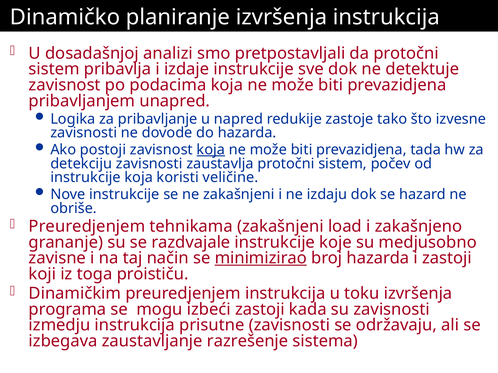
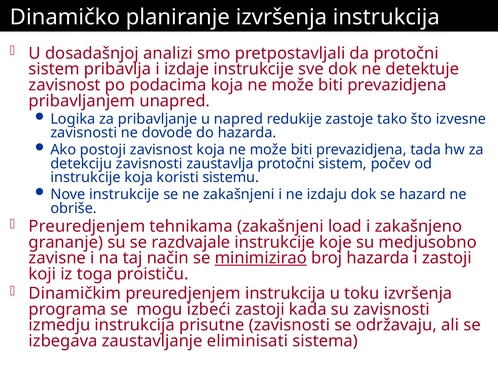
koja underline: present -> none (211, 150)
veličine: veličine -> sistemu (231, 178)
razrešenje: razrešenje -> eliminisati (248, 342)
